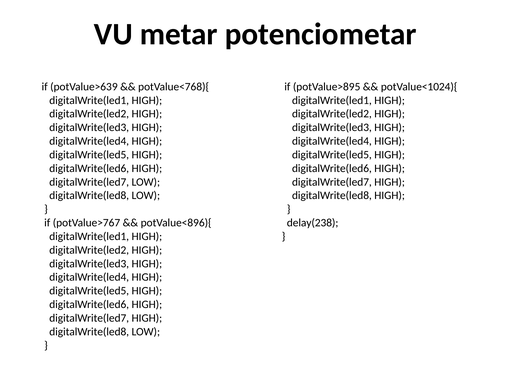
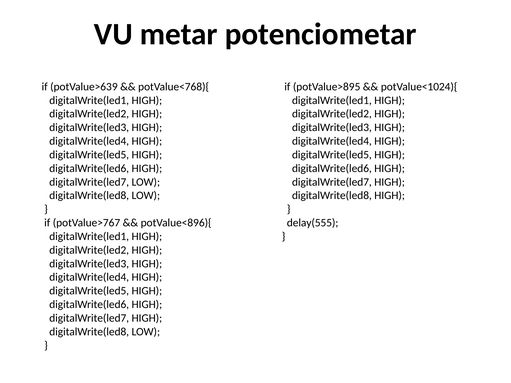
delay(238: delay(238 -> delay(555 (313, 223)
